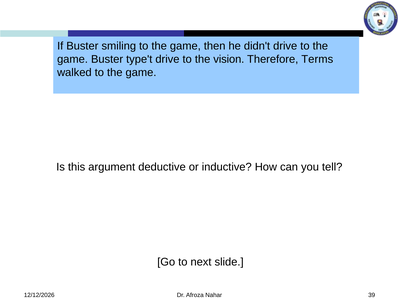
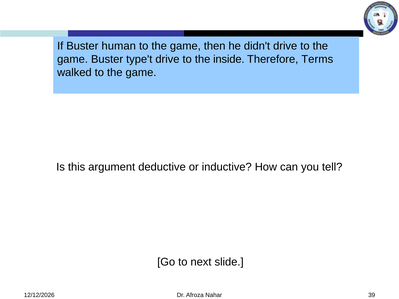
smiling: smiling -> human (119, 46)
vision: vision -> inside (229, 59)
